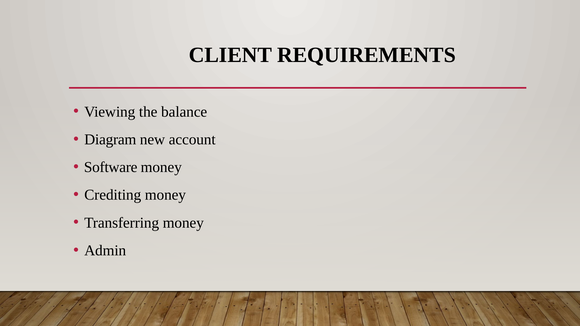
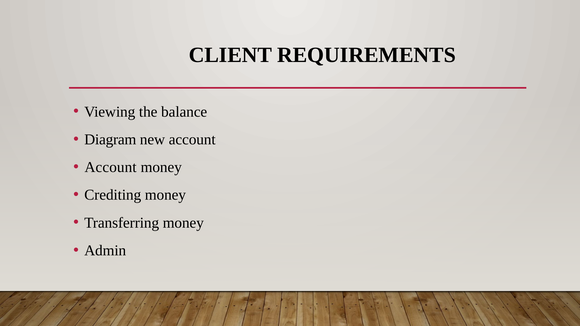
Software: Software -> Account (111, 167)
